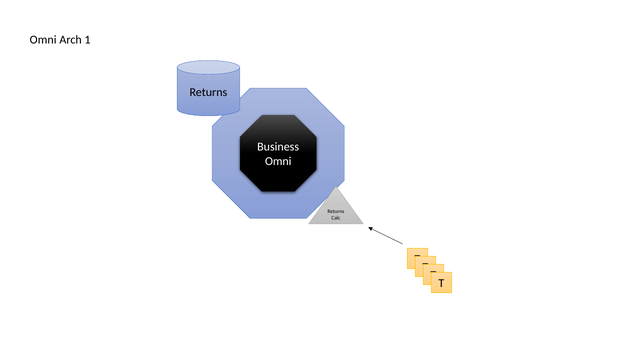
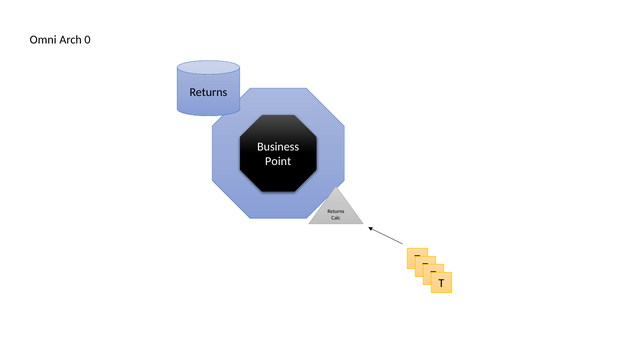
1: 1 -> 0 (88, 40)
Omni: Omni -> Point (278, 161)
